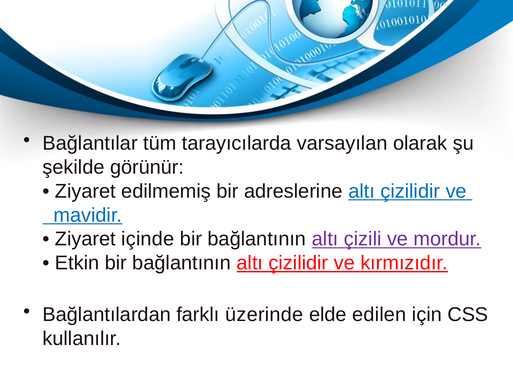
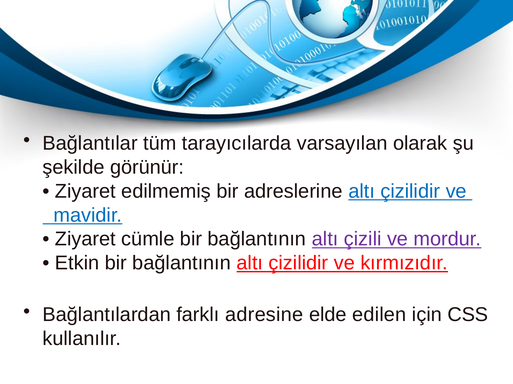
içinde: içinde -> cümle (148, 239)
üzerinde: üzerinde -> adresine (264, 315)
